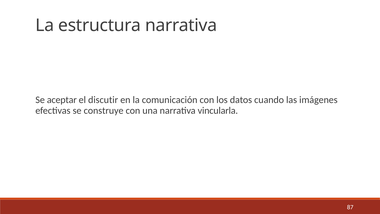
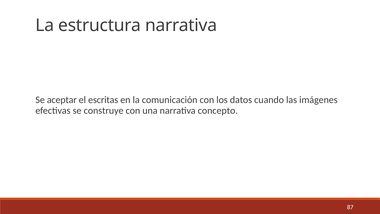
discutir: discutir -> escritas (103, 100)
vincularla: vincularla -> concepto (218, 110)
